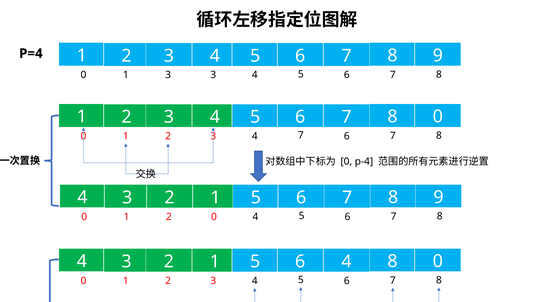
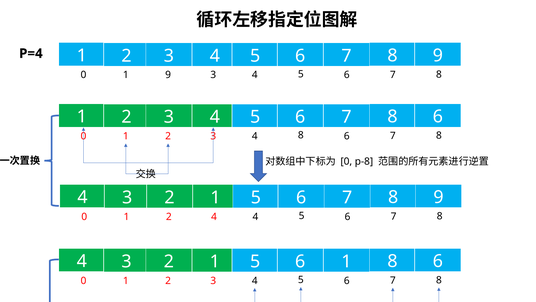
1 3: 3 -> 9 (168, 75)
0: 0 -> 6 (438, 117)
4 7: 7 -> 8 (301, 135)
p-4: p-4 -> p-8 (364, 161)
2 0: 0 -> 4 (214, 216)
6 4: 4 -> 1 (346, 261)
0: 0 -> 6 (438, 261)
